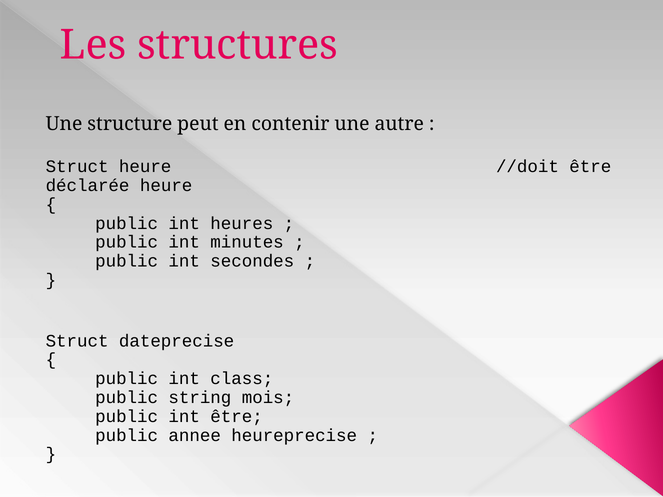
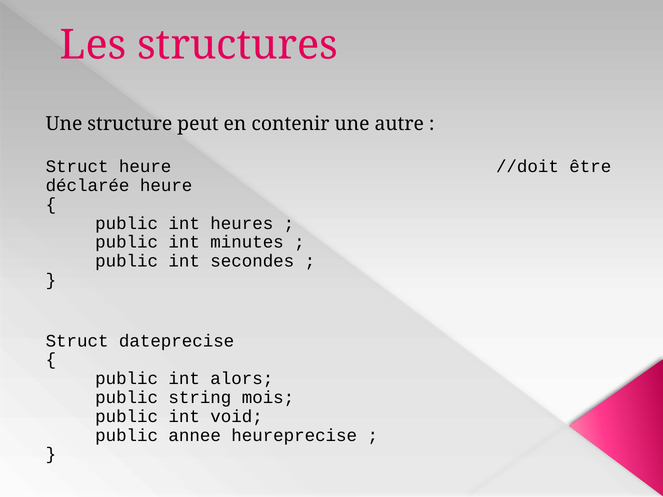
class: class -> alors (242, 379)
int être: être -> void (237, 417)
